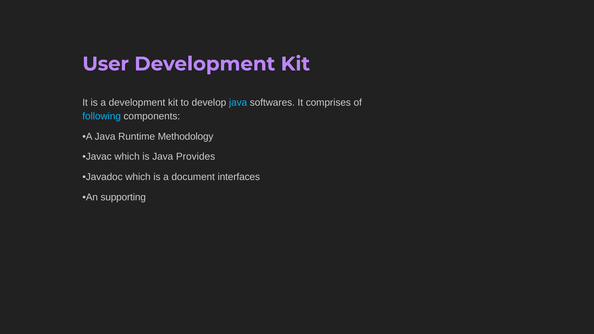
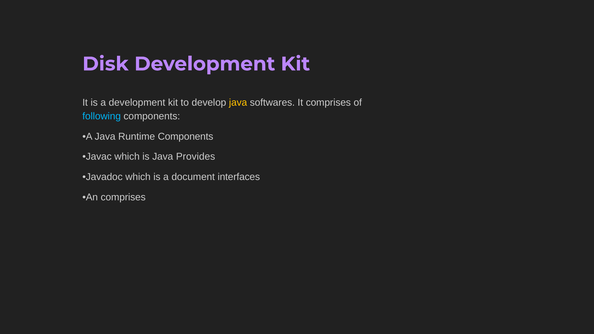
User: User -> Disk (105, 64)
java colour: light blue -> yellow (238, 103)
Runtime Methodology: Methodology -> Components (186, 137)
An supporting: supporting -> comprises (123, 197)
